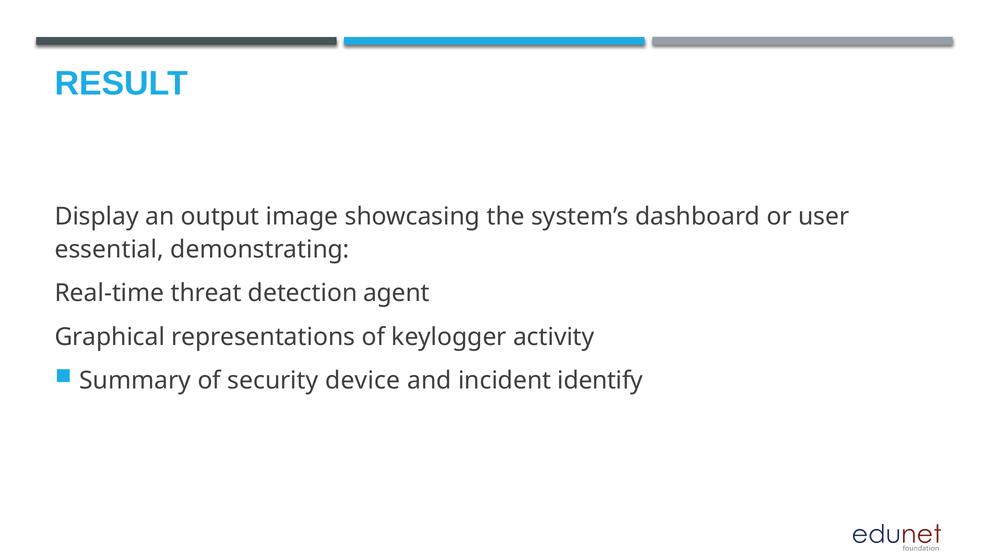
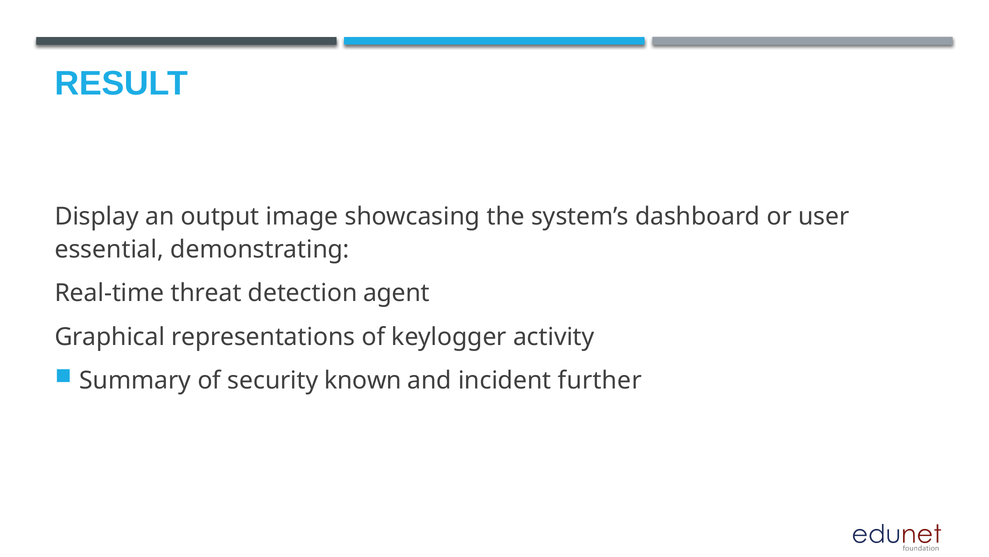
device: device -> known (363, 380)
identify: identify -> further (600, 380)
